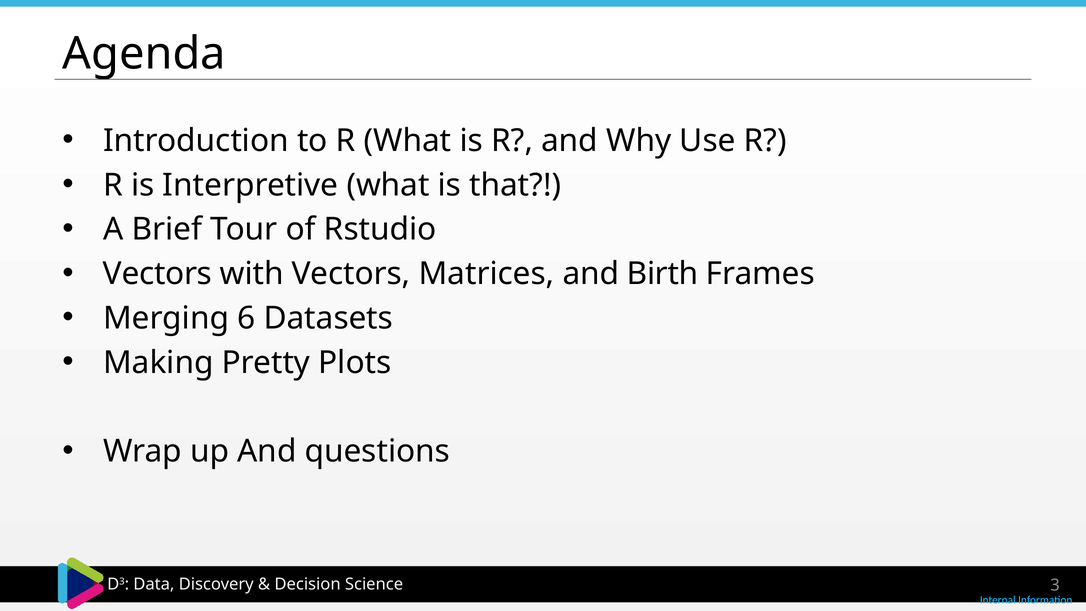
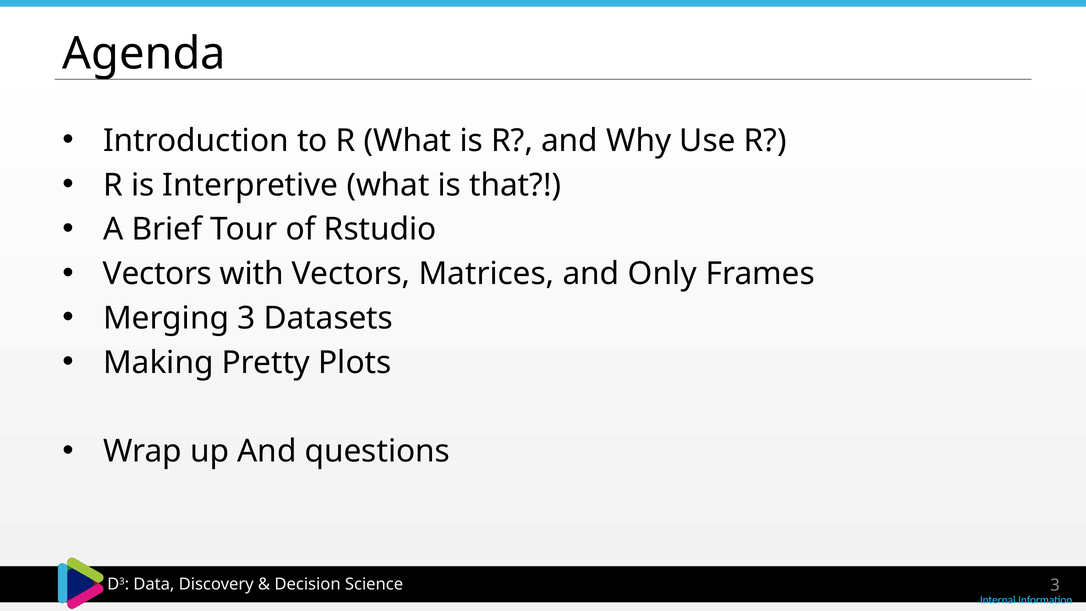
Birth: Birth -> Only (662, 274)
Merging 6: 6 -> 3 (246, 318)
